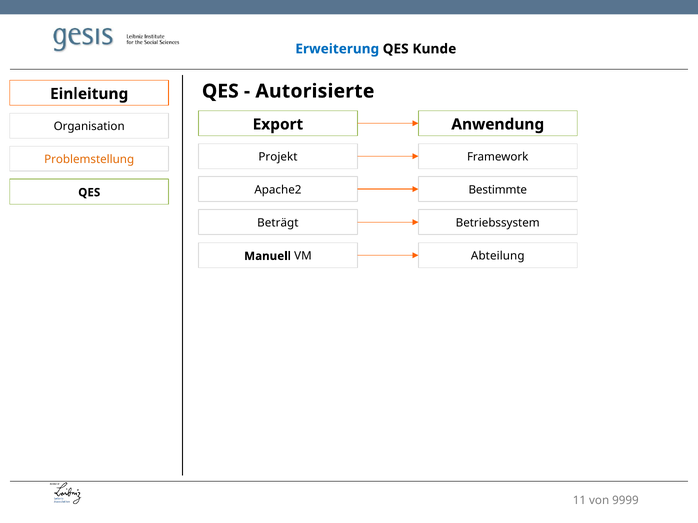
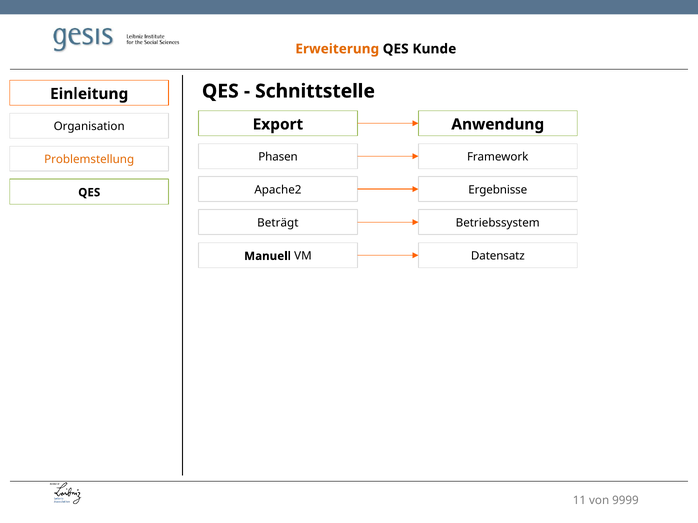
Erweiterung colour: blue -> orange (337, 49)
Autorisierte: Autorisierte -> Schnittstelle (315, 91)
Projekt: Projekt -> Phasen (278, 157)
Bestimmte: Bestimmte -> Ergebnisse (498, 190)
Abteilung: Abteilung -> Datensatz (498, 256)
